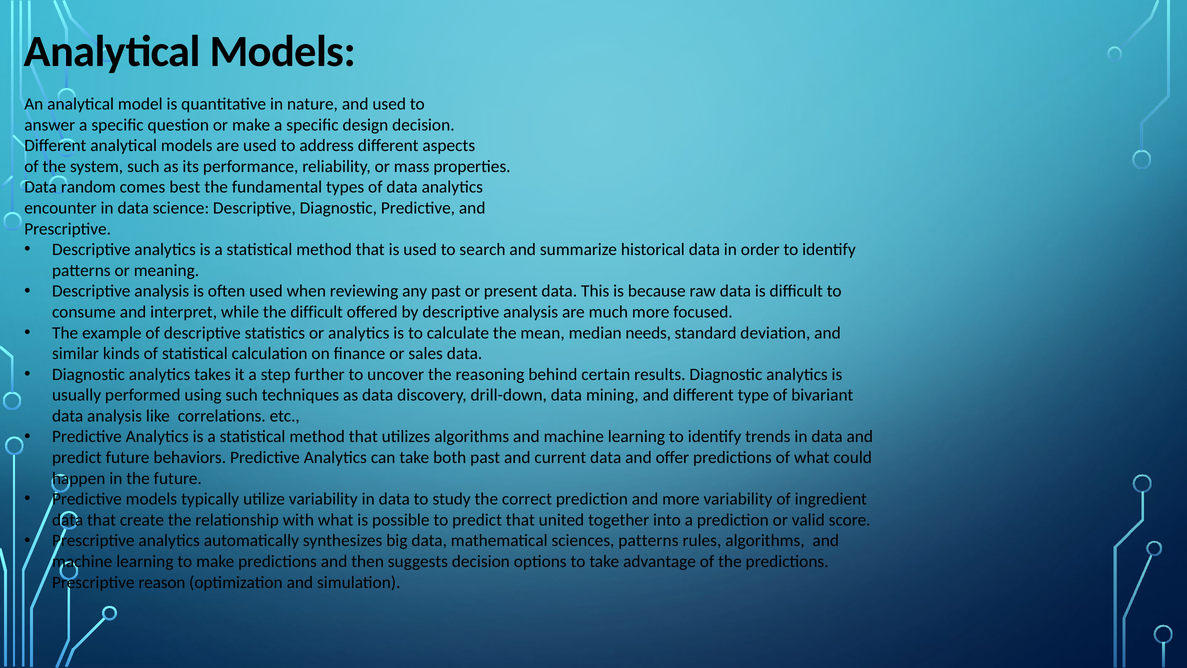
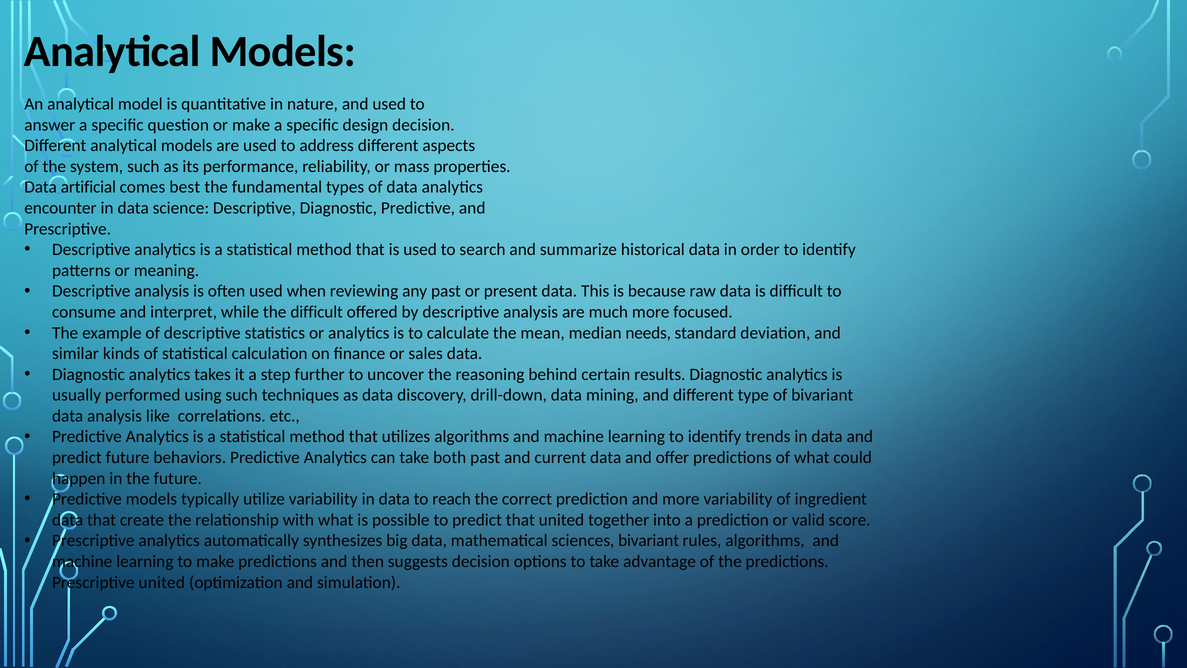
random: random -> artificial (88, 187)
study: study -> reach (452, 499)
sciences patterns: patterns -> bivariant (649, 540)
Prescriptive reason: reason -> united (162, 582)
